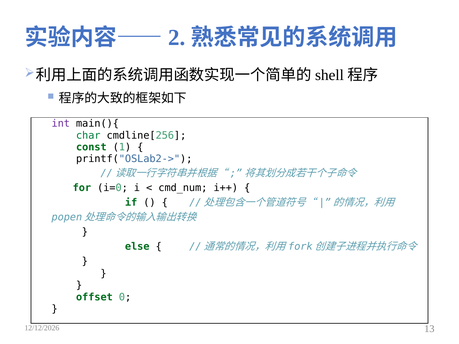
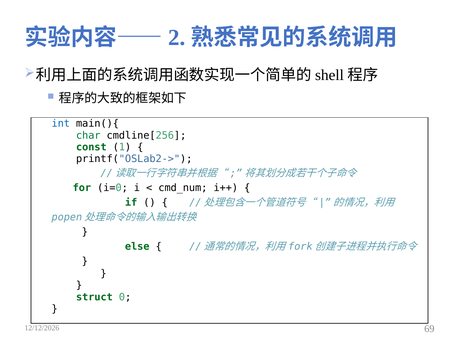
int colour: purple -> blue (61, 124)
offset: offset -> struct (94, 297)
13: 13 -> 69 (429, 329)
